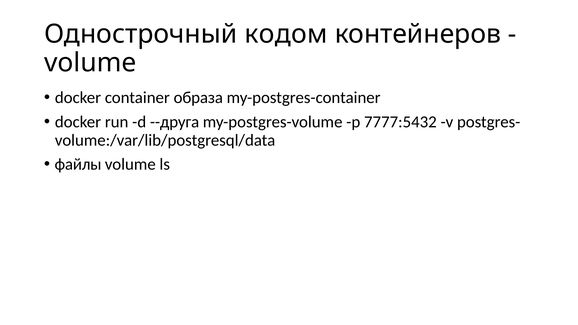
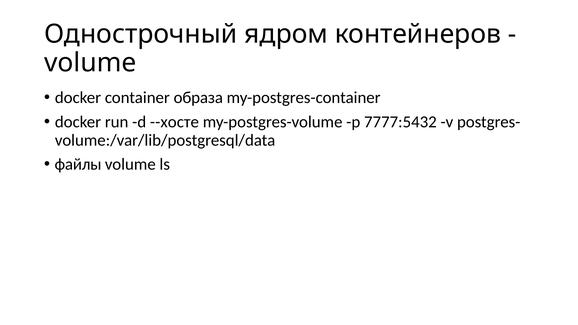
кодом: кодом -> ядром (286, 34)
--друга: --друга -> --хосте (174, 122)
